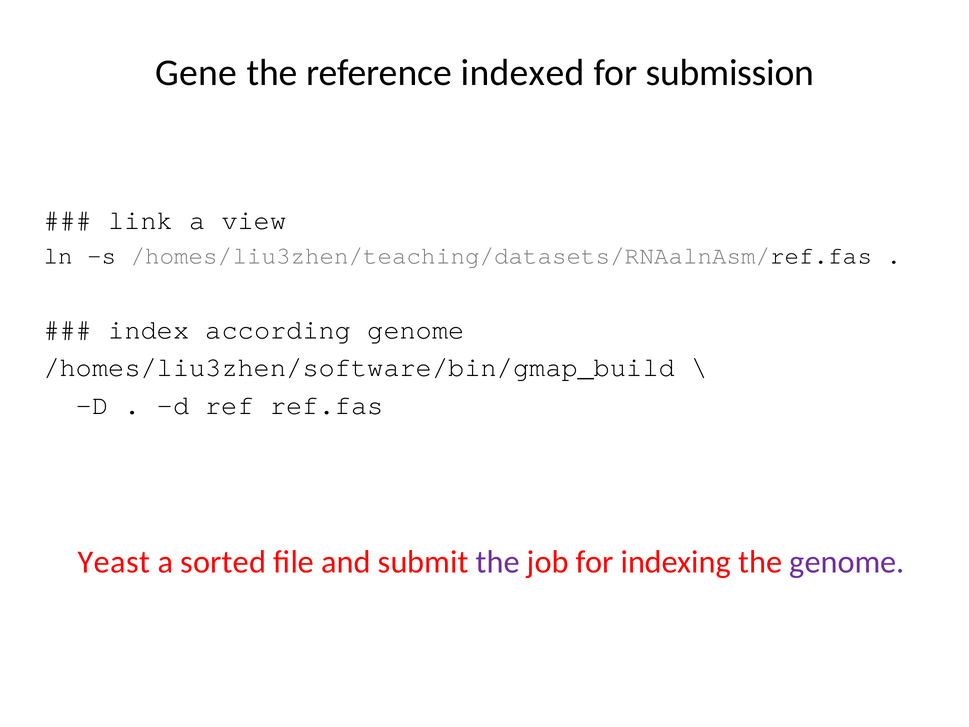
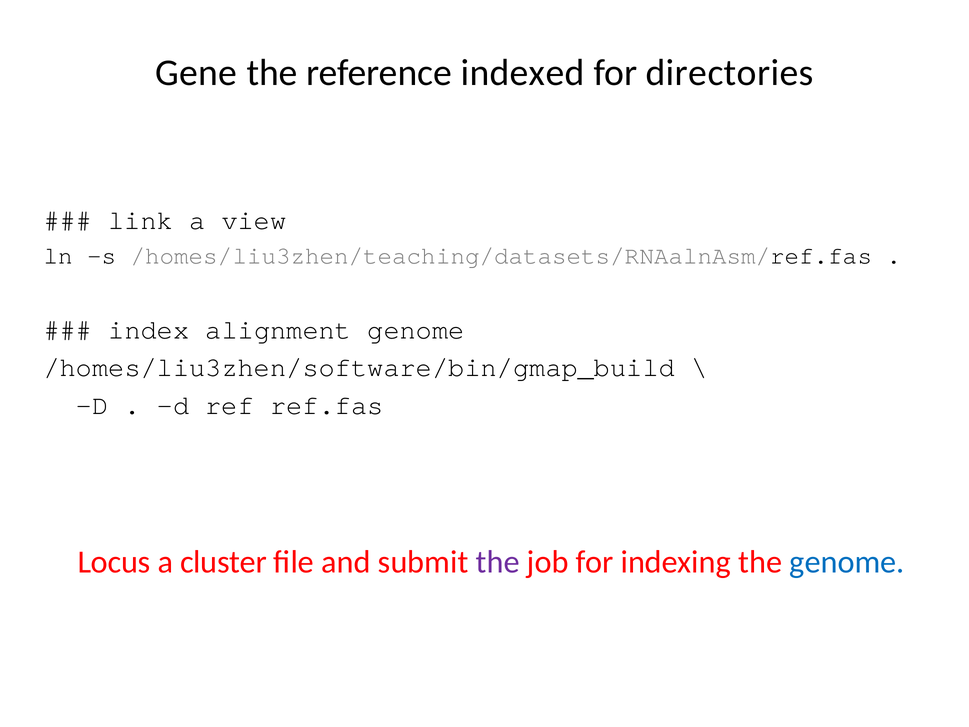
submission: submission -> directories (730, 73)
according: according -> alignment (278, 330)
Yeast: Yeast -> Locus (114, 562)
sorted: sorted -> cluster (223, 562)
genome colour: purple -> blue (847, 562)
